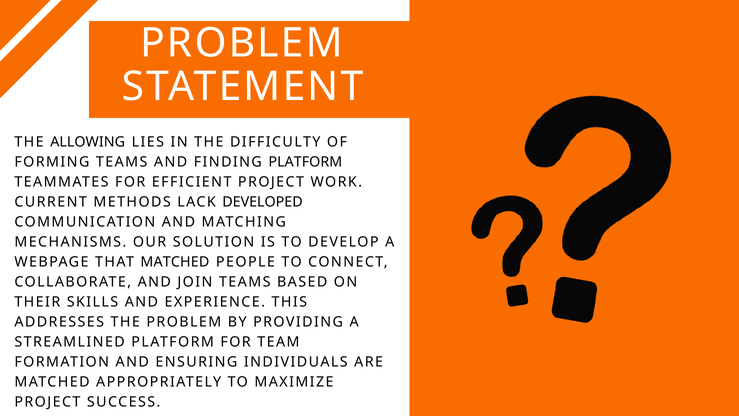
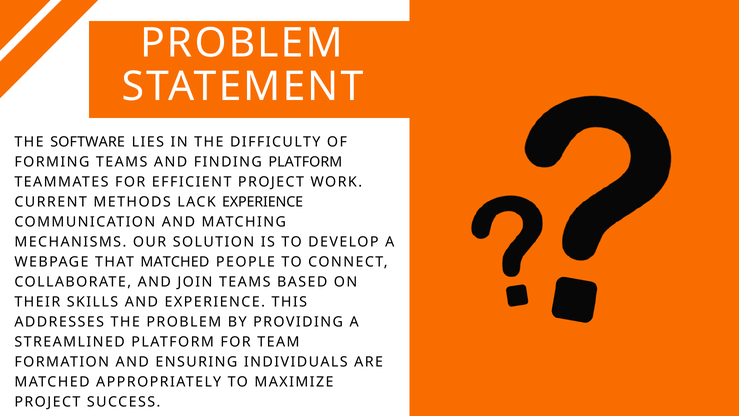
ALLOWING: ALLOWING -> SOFTWARE (88, 142)
LACK DEVELOPED: DEVELOPED -> EXPERIENCE (263, 202)
